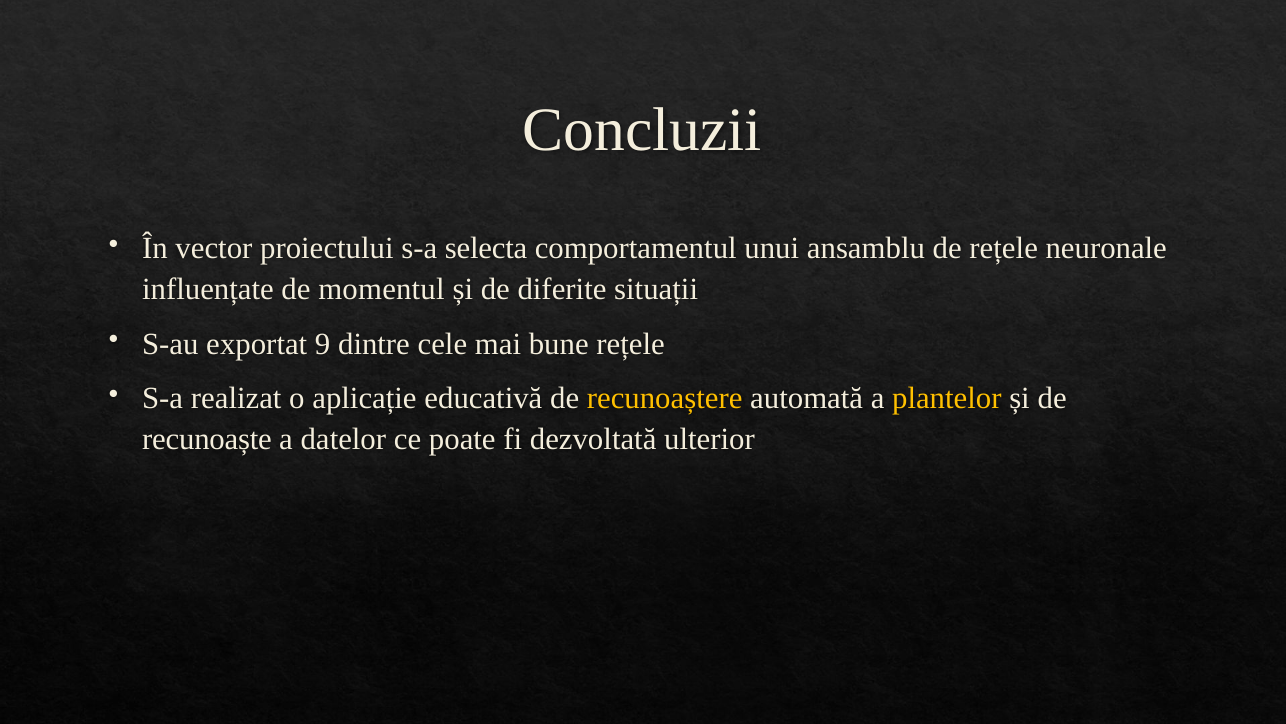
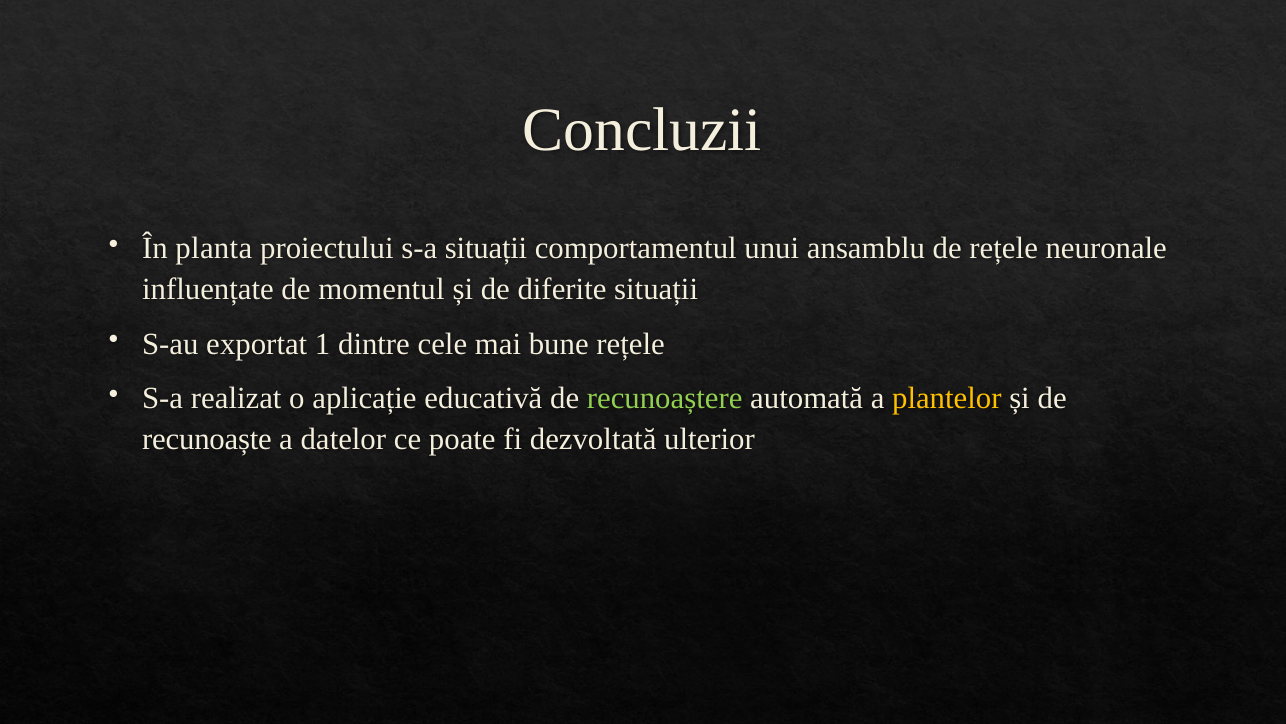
vector: vector -> planta (214, 248)
s-a selecta: selecta -> situații (486, 248)
9: 9 -> 1 (323, 344)
recunoaștere colour: yellow -> light green (665, 398)
